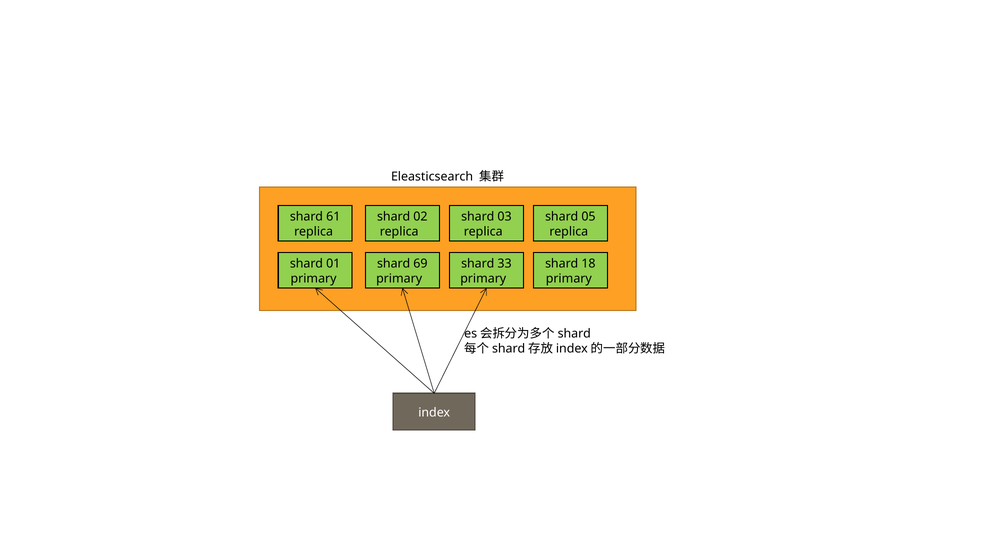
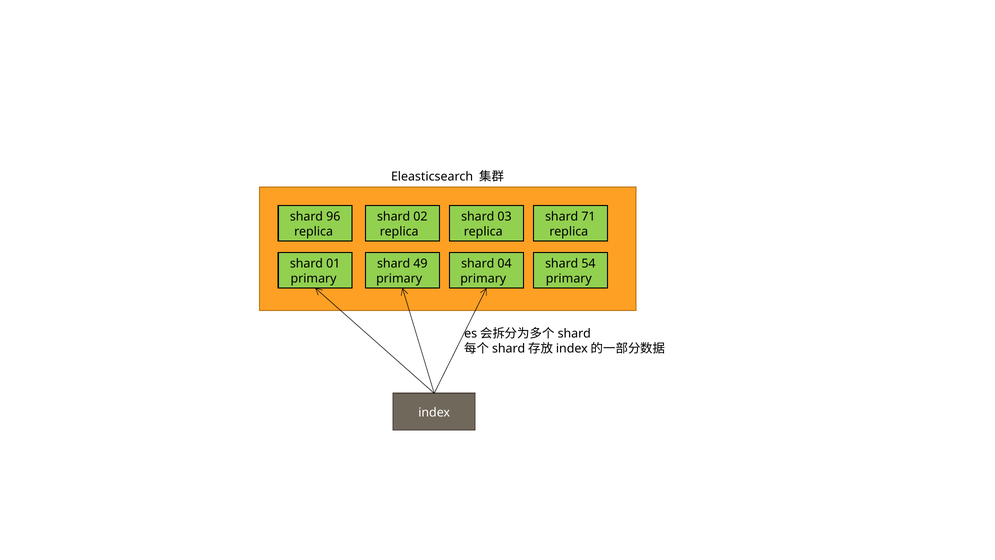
61: 61 -> 96 (333, 217)
05: 05 -> 71 (588, 217)
69: 69 -> 49 (420, 263)
33: 33 -> 04 (505, 263)
18: 18 -> 54 (588, 263)
